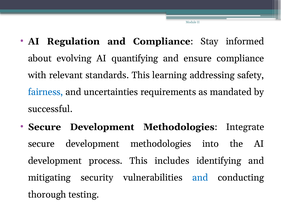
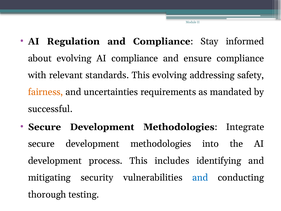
AI quantifying: quantifying -> compliance (135, 58)
This learning: learning -> evolving (170, 75)
fairness colour: blue -> orange (46, 92)
